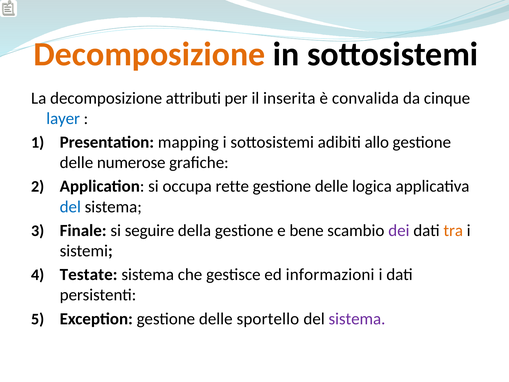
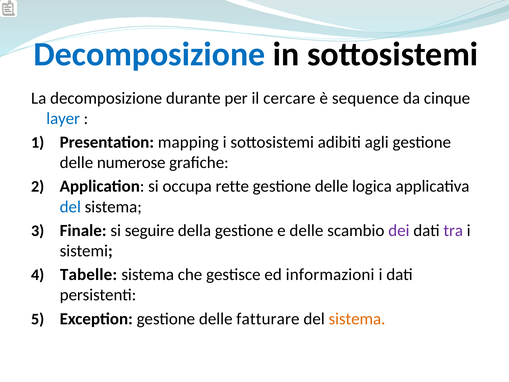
Decomposizione colour: orange -> blue (149, 54)
attributi: attributi -> durante (193, 98)
inserita: inserita -> cercare (289, 98)
convalida: convalida -> sequence (365, 98)
allo: allo -> agli (377, 142)
e bene: bene -> delle (306, 230)
tra colour: orange -> purple (453, 230)
Testate: Testate -> Tabelle (89, 274)
sportello: sportello -> fatturare (268, 319)
sistema colour: purple -> orange (357, 319)
